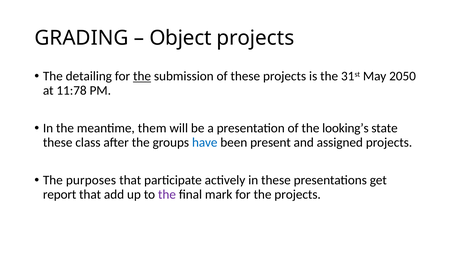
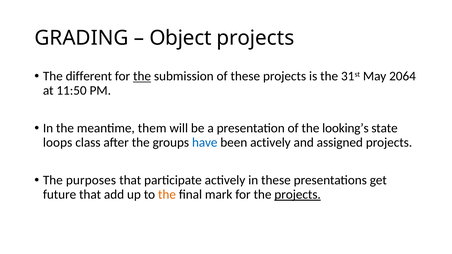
detailing: detailing -> different (89, 76)
2050: 2050 -> 2064 (403, 76)
11:78: 11:78 -> 11:50 (72, 91)
these: these -> loops (58, 143)
been present: present -> actively (270, 143)
report: report -> future (60, 195)
the colour: purple -> orange (167, 195)
projects underline: none -> present (298, 195)
